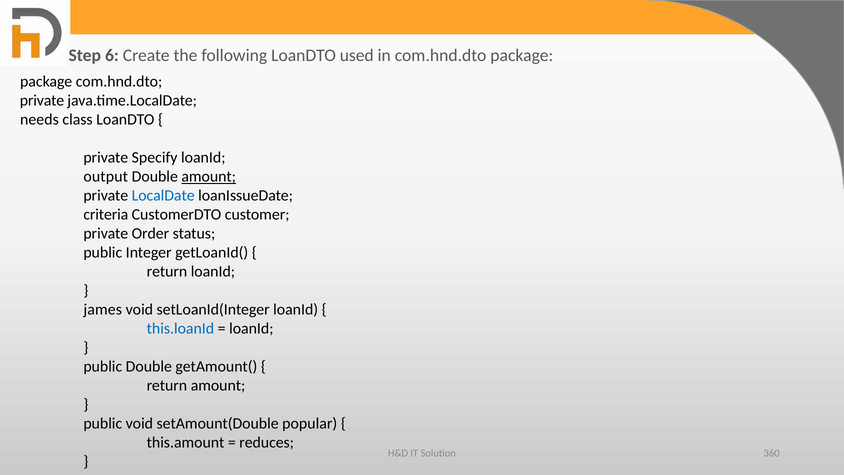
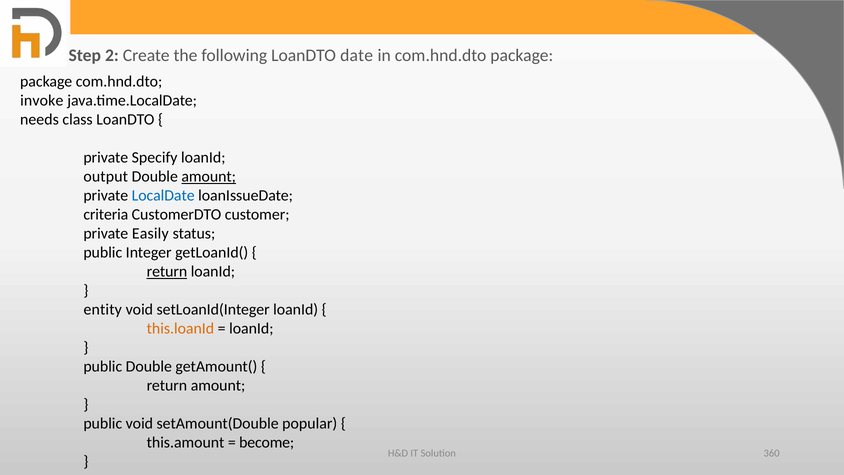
6: 6 -> 2 (112, 55)
used: used -> date (357, 55)
private: private -> invoke (42, 101)
Order: Order -> Easily (150, 234)
return underline: none -> present (167, 272)
james: james -> entity (103, 310)
this.loanId colour: blue -> orange (180, 329)
reduces: reduces -> become (267, 442)
